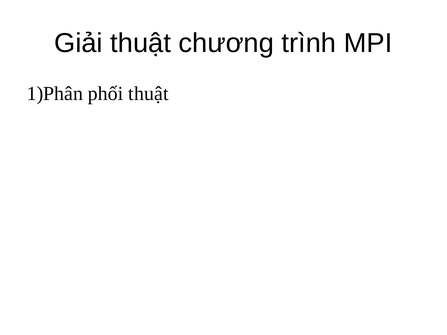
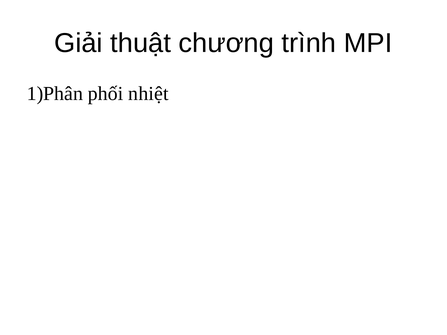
phối thuật: thuật -> nhiệt (149, 94)
